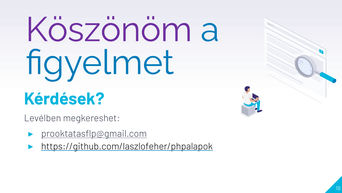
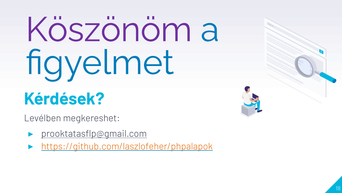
https://github.com/laszlofeher/phpalapok colour: black -> orange (127, 146)
